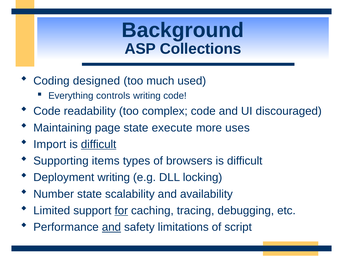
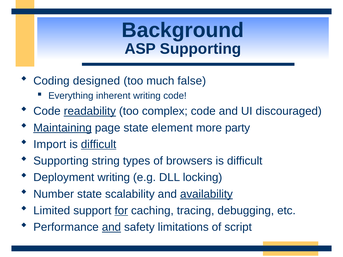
ASP Collections: Collections -> Supporting (201, 49)
used: used -> false (192, 81)
controls: controls -> inherent (113, 96)
readability underline: none -> present (90, 111)
Maintaining underline: none -> present (63, 128)
execute: execute -> element (172, 128)
uses: uses -> party (238, 128)
items: items -> string (106, 161)
availability underline: none -> present (206, 194)
